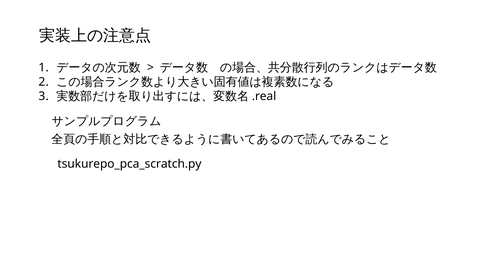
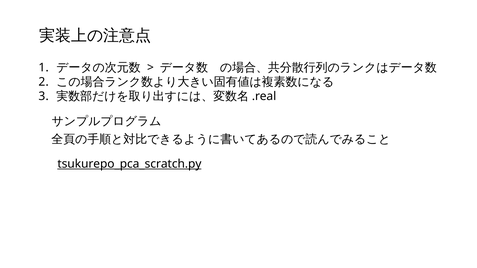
tsukurepo_pca_scratch.py underline: none -> present (129, 164)
